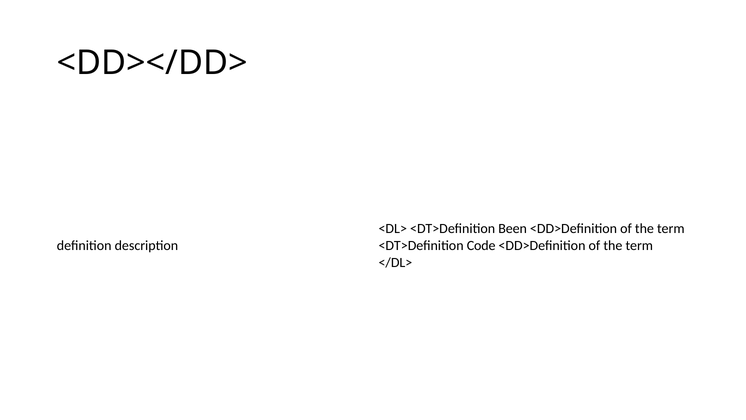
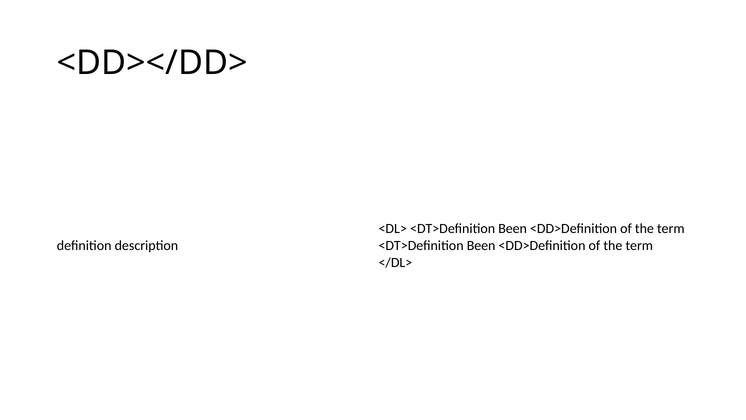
Code: Code -> Been (481, 245)
